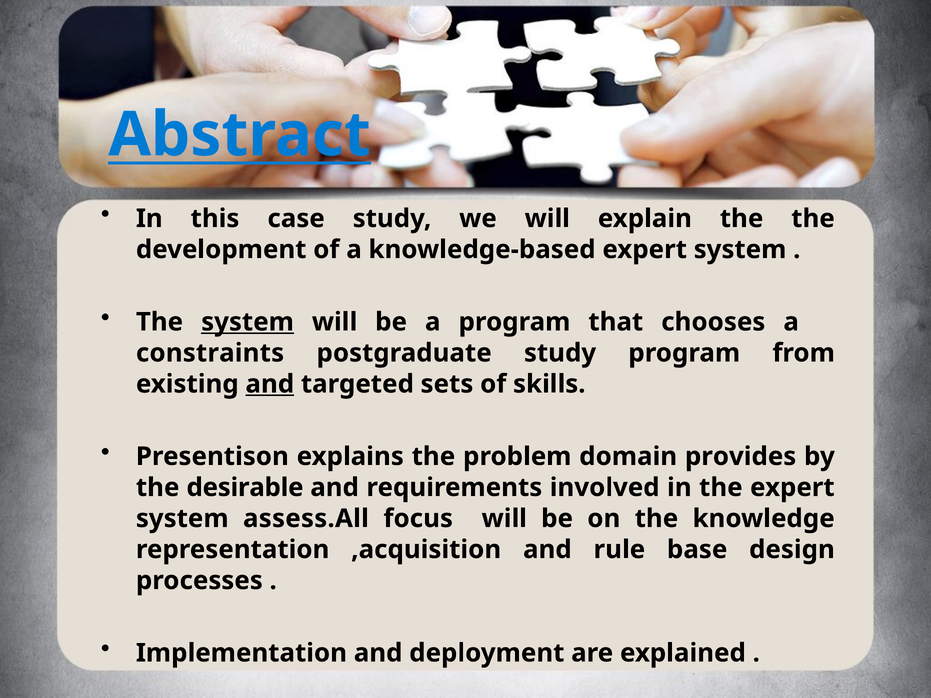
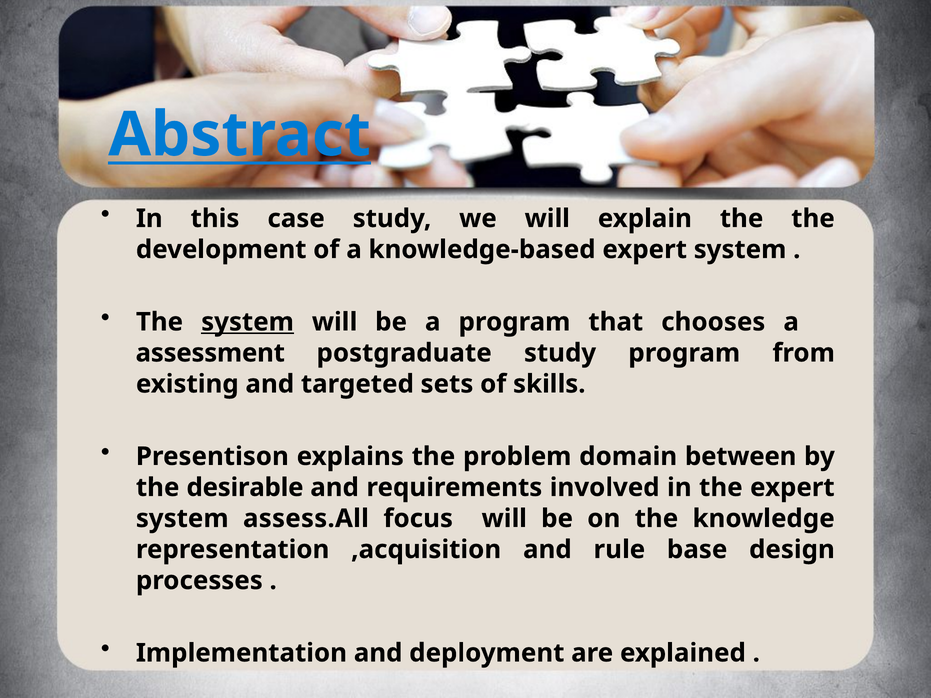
constraints: constraints -> assessment (210, 353)
and underline: present -> none (270, 384)
provides: provides -> between (741, 457)
